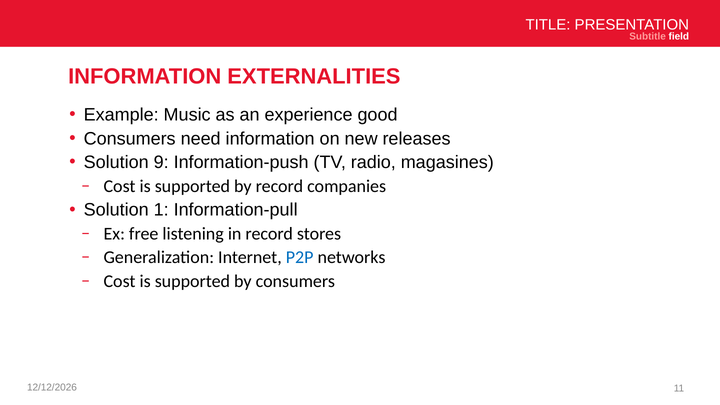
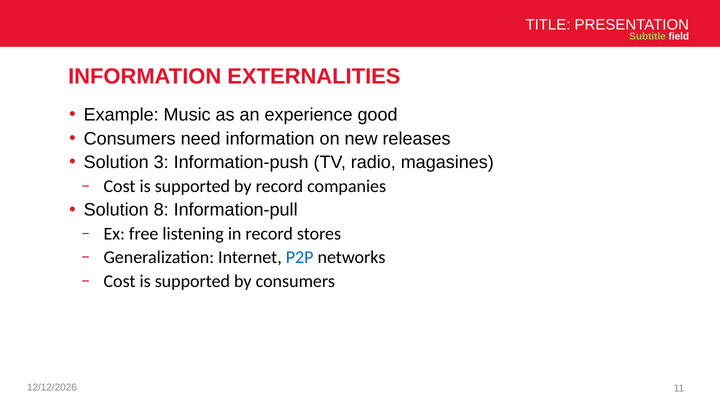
Subtitle colour: pink -> light green (648, 36)
9: 9 -> 3 (161, 163)
1: 1 -> 8 (161, 210)
